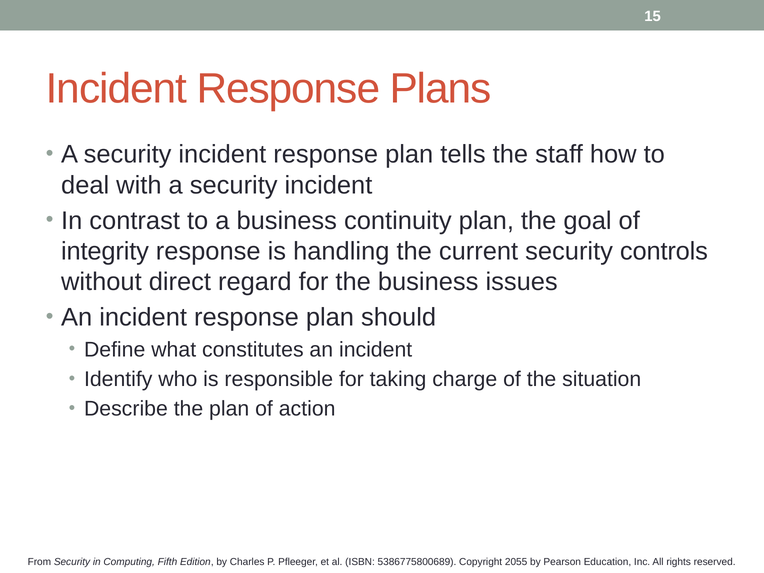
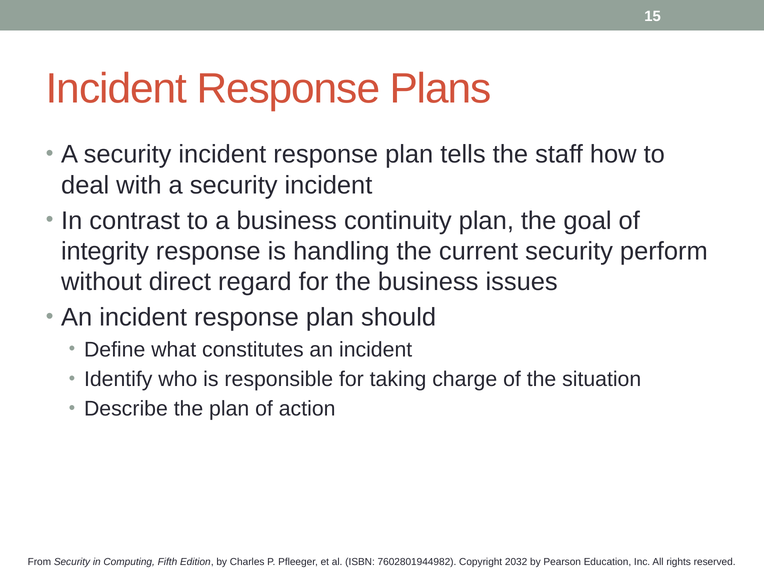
controls: controls -> perform (664, 251)
5386775800689: 5386775800689 -> 7602801944982 (417, 562)
2055: 2055 -> 2032 (516, 562)
